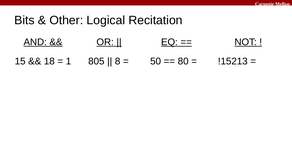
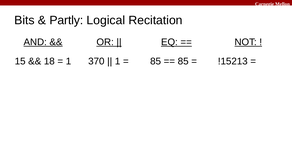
Other: Other -> Partly (66, 20)
805: 805 -> 370 (96, 61)
8: 8 -> 1 (118, 61)
50: 50 -> 85 (156, 61)
80: 80 -> 85 (183, 61)
